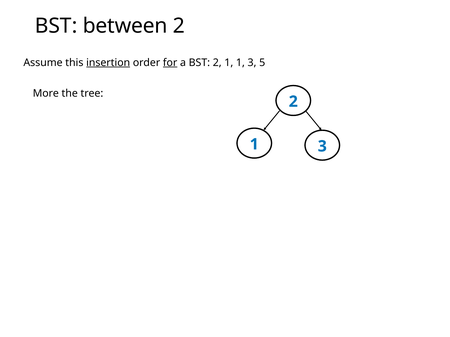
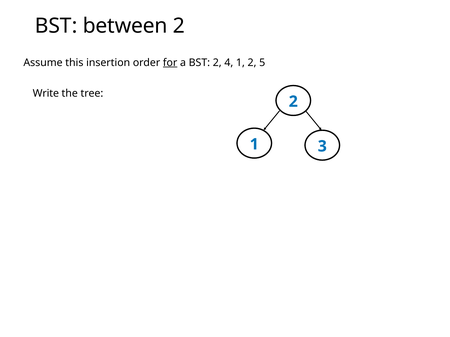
insertion underline: present -> none (108, 63)
2 1: 1 -> 4 (229, 63)
1 3: 3 -> 2 (252, 63)
More: More -> Write (46, 93)
